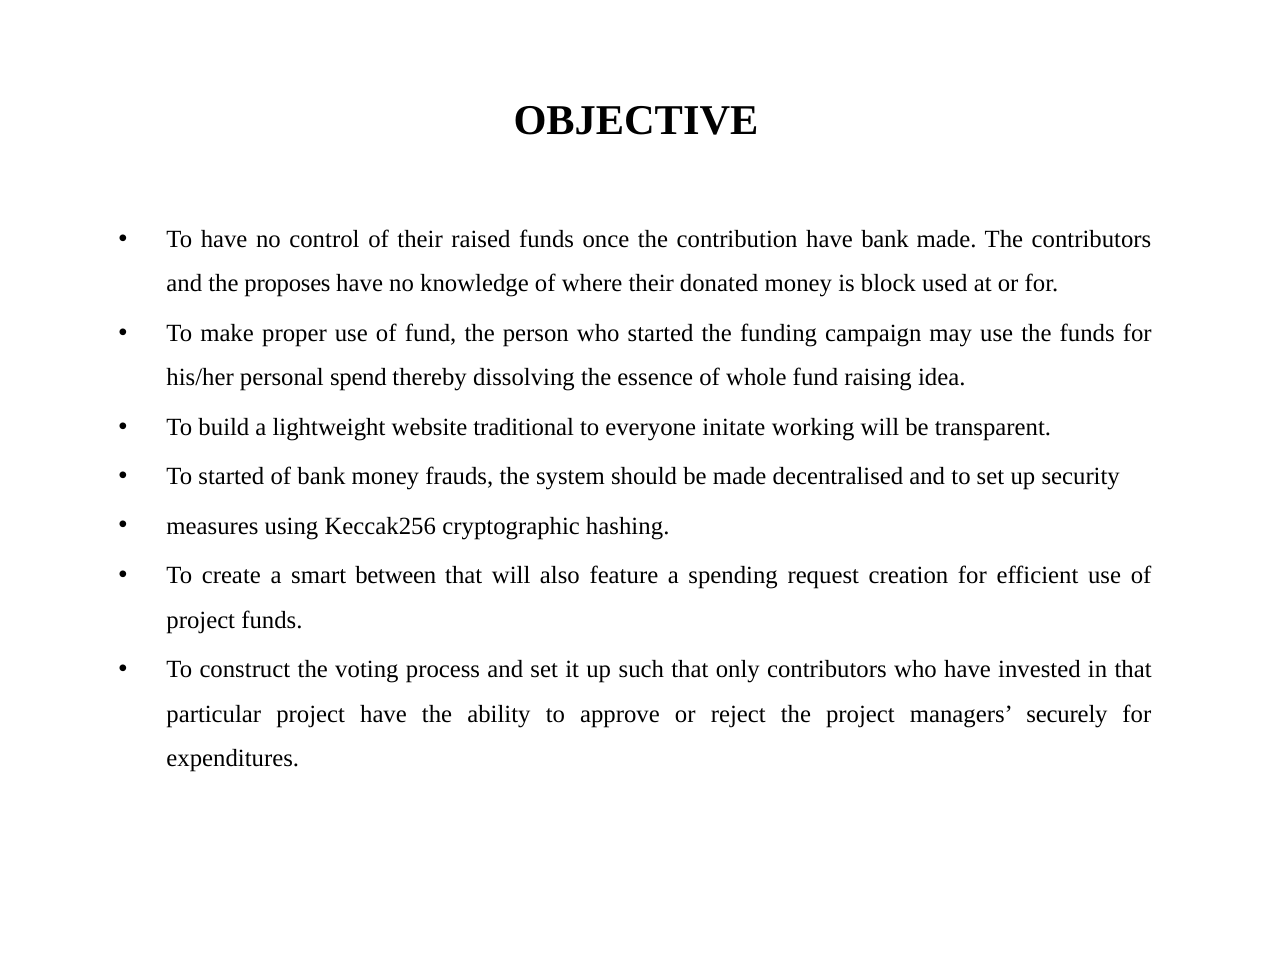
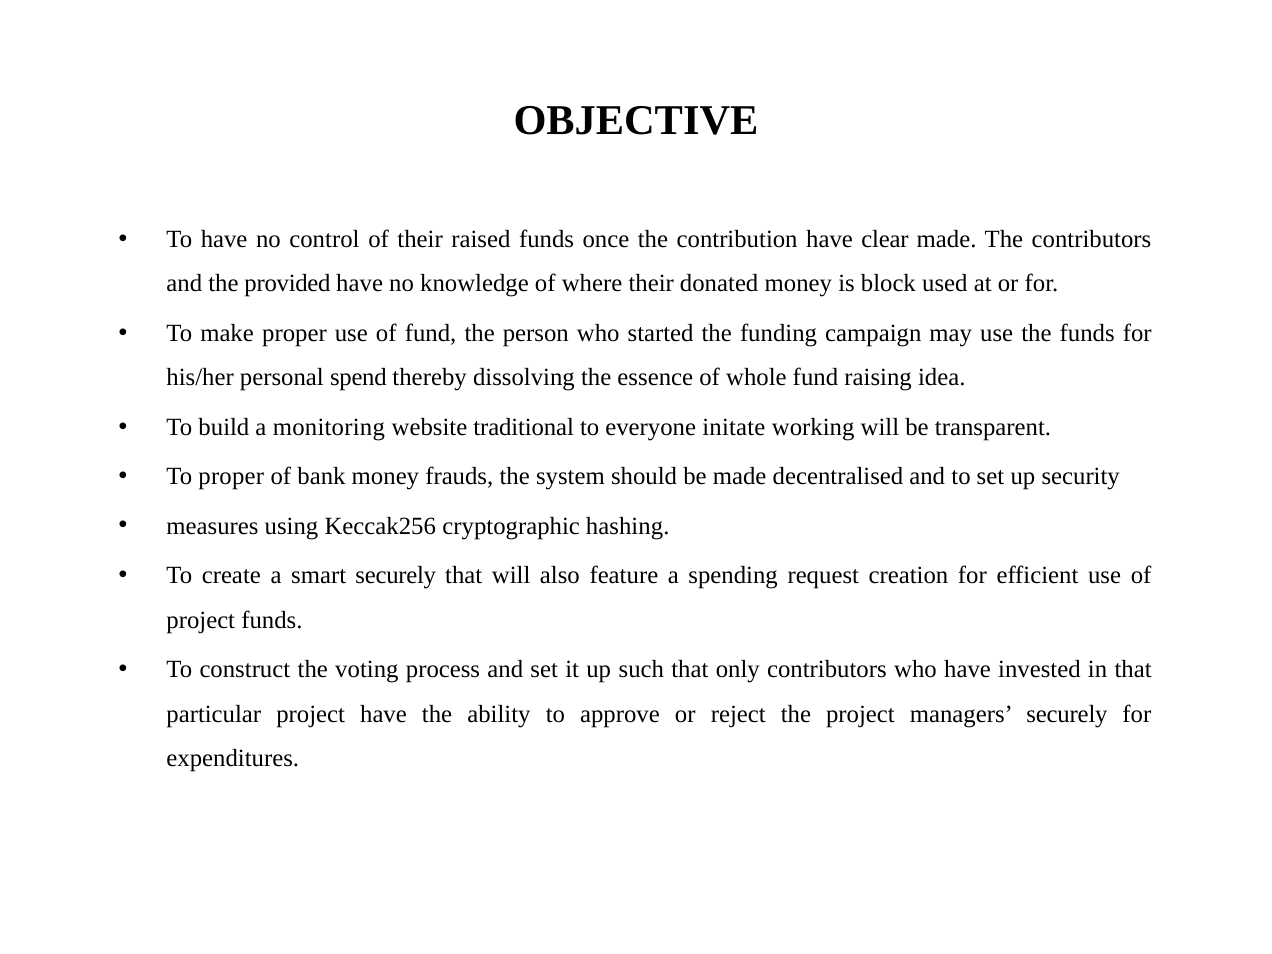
have bank: bank -> clear (885, 239)
proposes: proposes -> provided (287, 284)
lightweight: lightweight -> monitoring (329, 427)
To started: started -> proper (231, 477)
smart between: between -> securely (396, 576)
